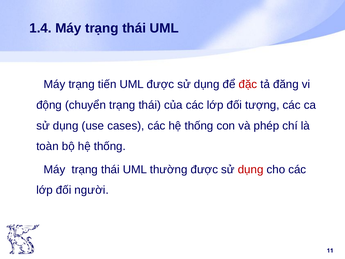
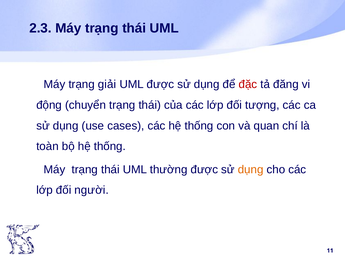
1.4: 1.4 -> 2.3 (40, 28)
tiến: tiến -> giải (107, 84)
phép: phép -> quan (266, 126)
dụng colour: red -> orange (251, 169)
